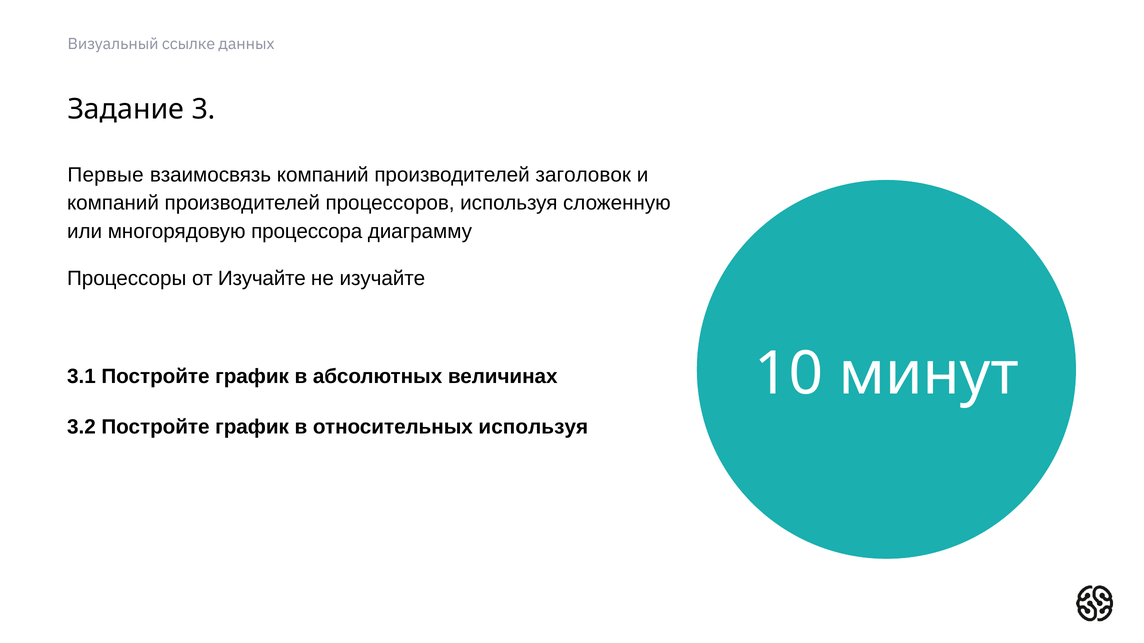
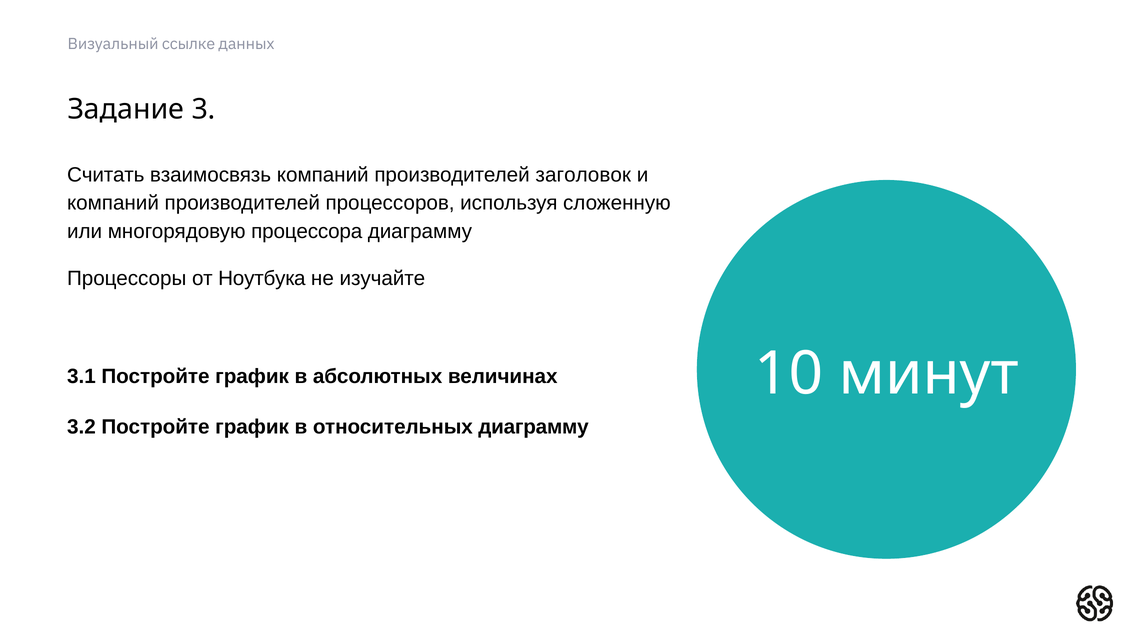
Первые: Первые -> Считать (106, 175)
от Изучайте: Изучайте -> Ноутбука (262, 279)
относительных используя: используя -> диаграмму (533, 427)
